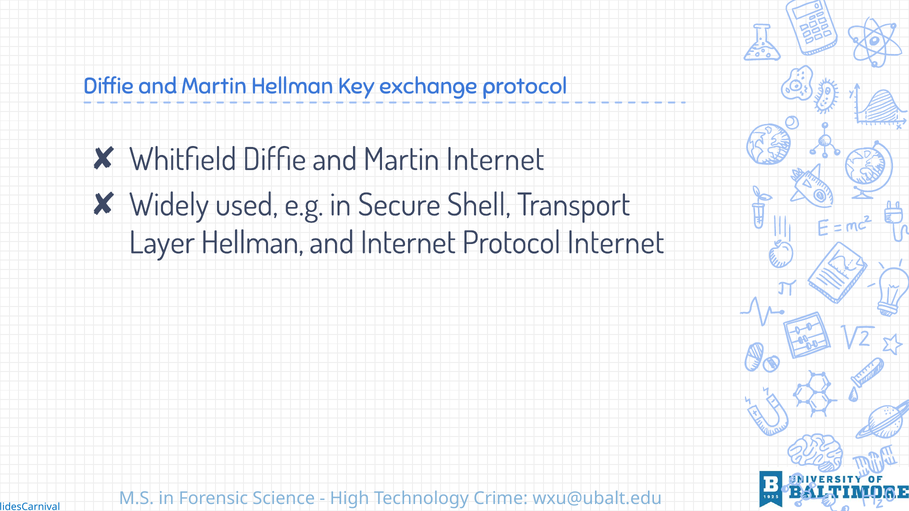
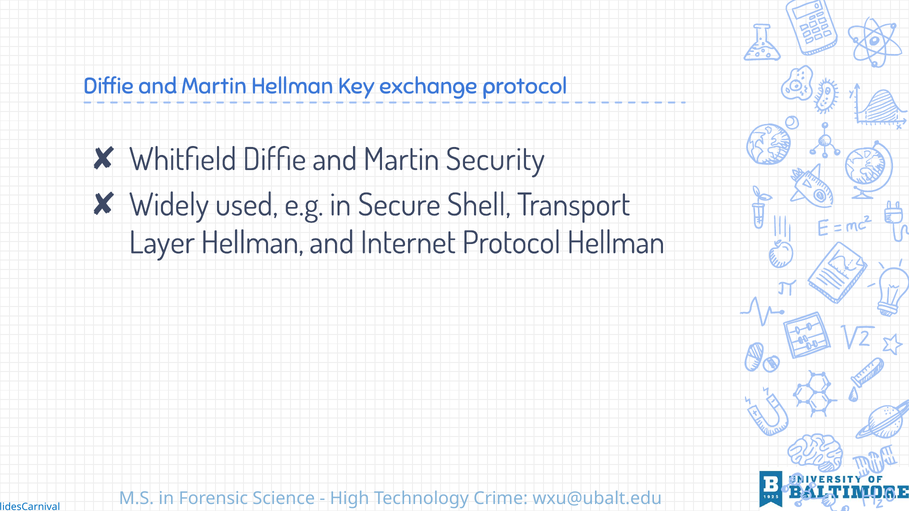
Martin Internet: Internet -> Security (495, 160)
Protocol Internet: Internet -> Hellman (616, 243)
